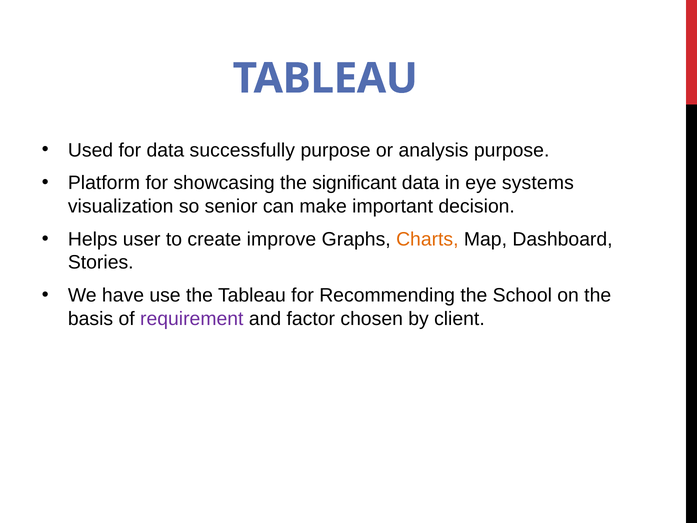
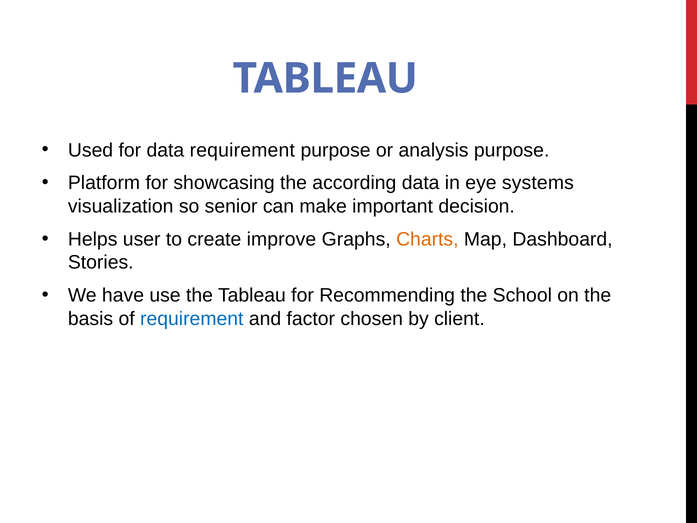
data successfully: successfully -> requirement (242, 150)
significant: significant -> according (354, 183)
requirement colour: purple -> blue (192, 319)
